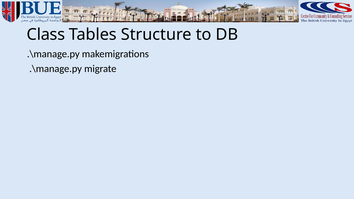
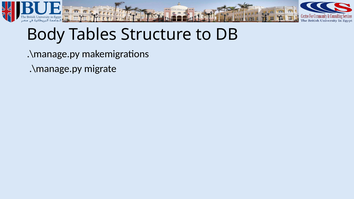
Class: Class -> Body (46, 35)
